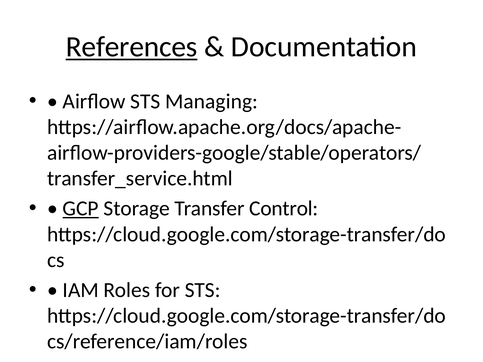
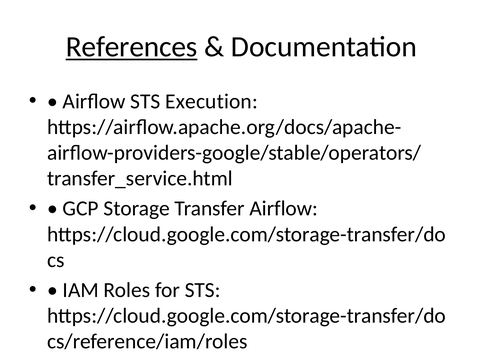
Managing: Managing -> Execution (211, 101)
GCP underline: present -> none (81, 209)
Transfer Control: Control -> Airflow (284, 209)
